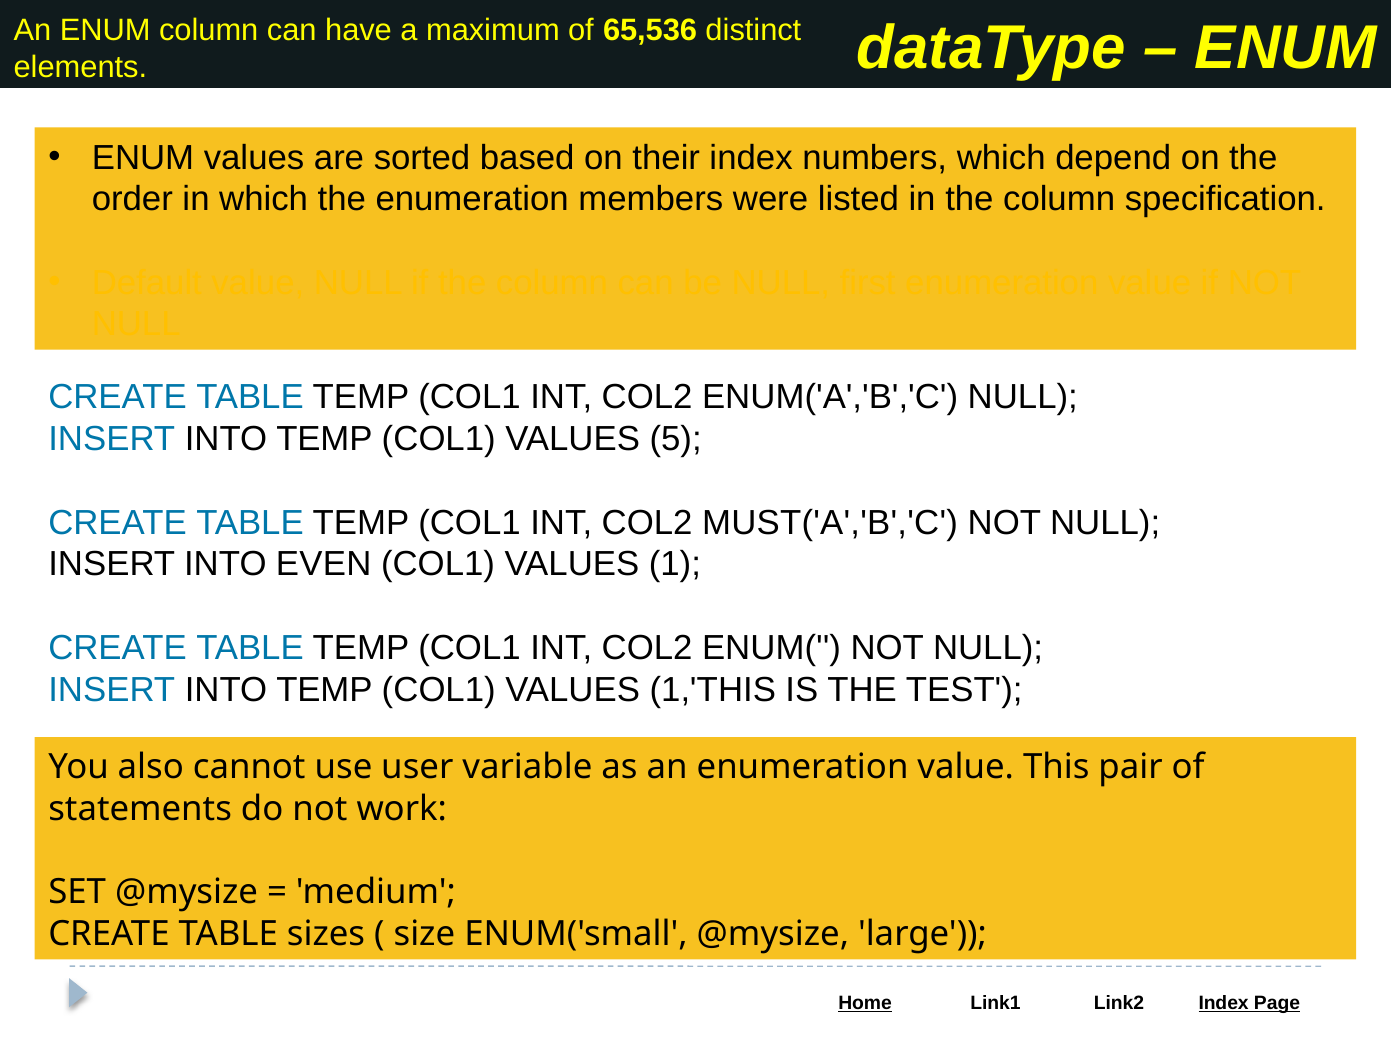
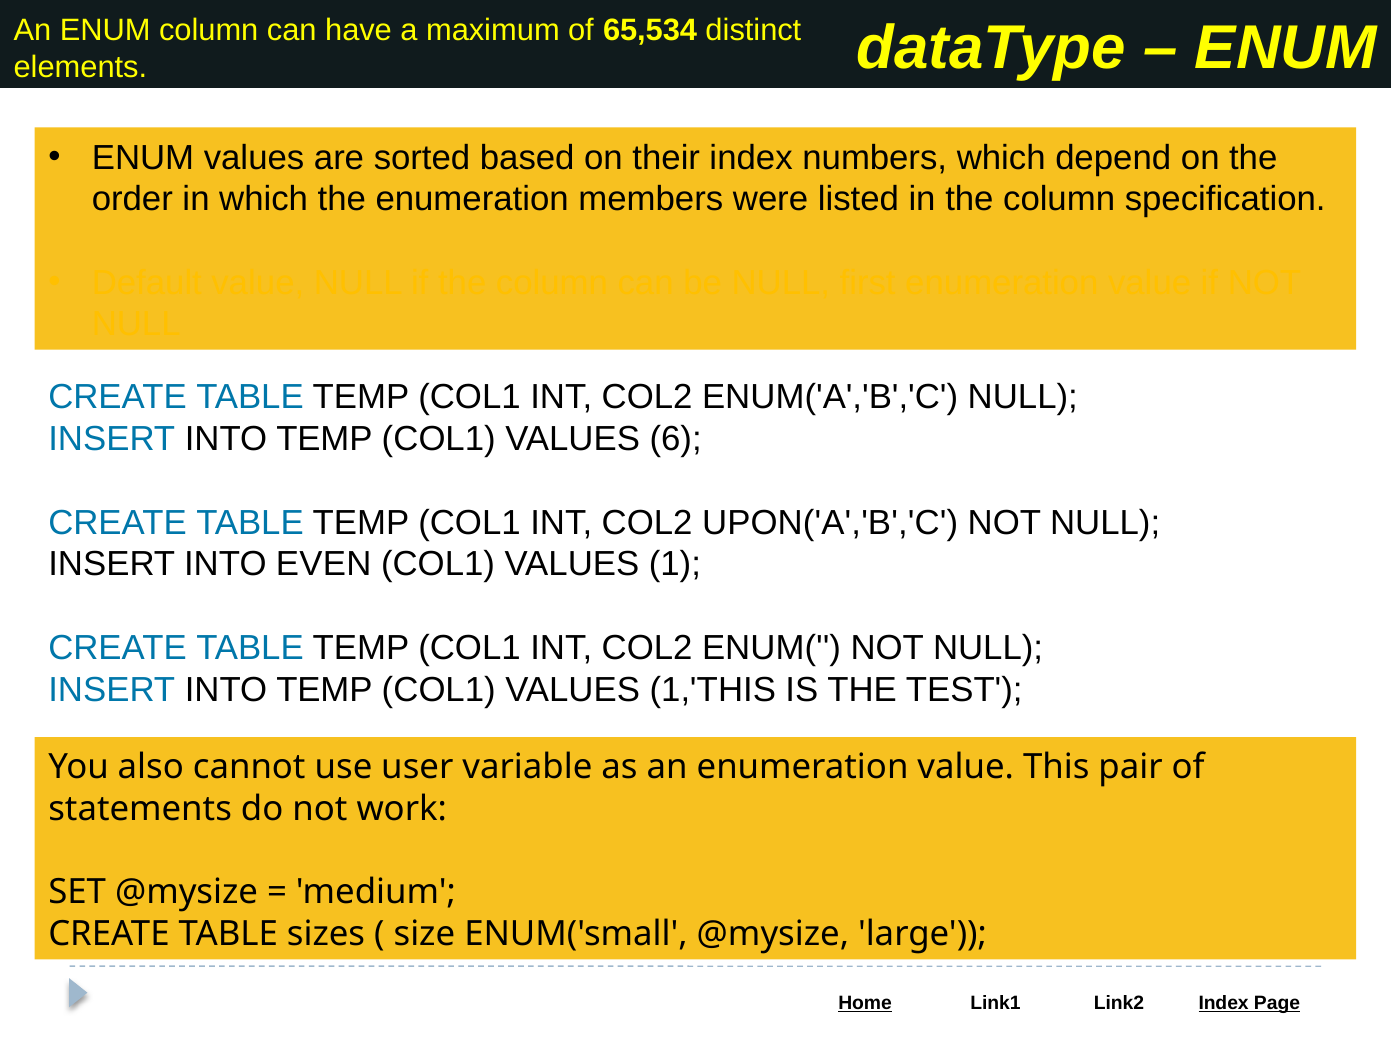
65,536: 65,536 -> 65,534 (650, 30)
5: 5 -> 6 (676, 439)
MUST('A','B','C: MUST('A','B','C -> UPON('A','B','C (830, 523)
